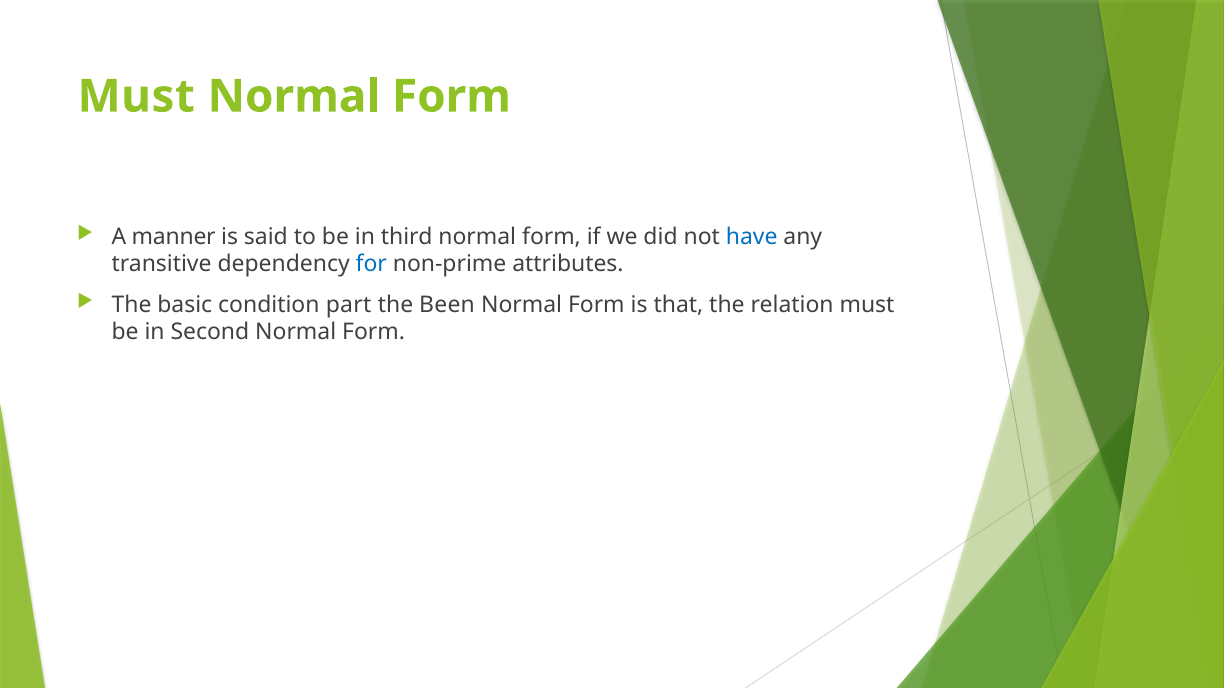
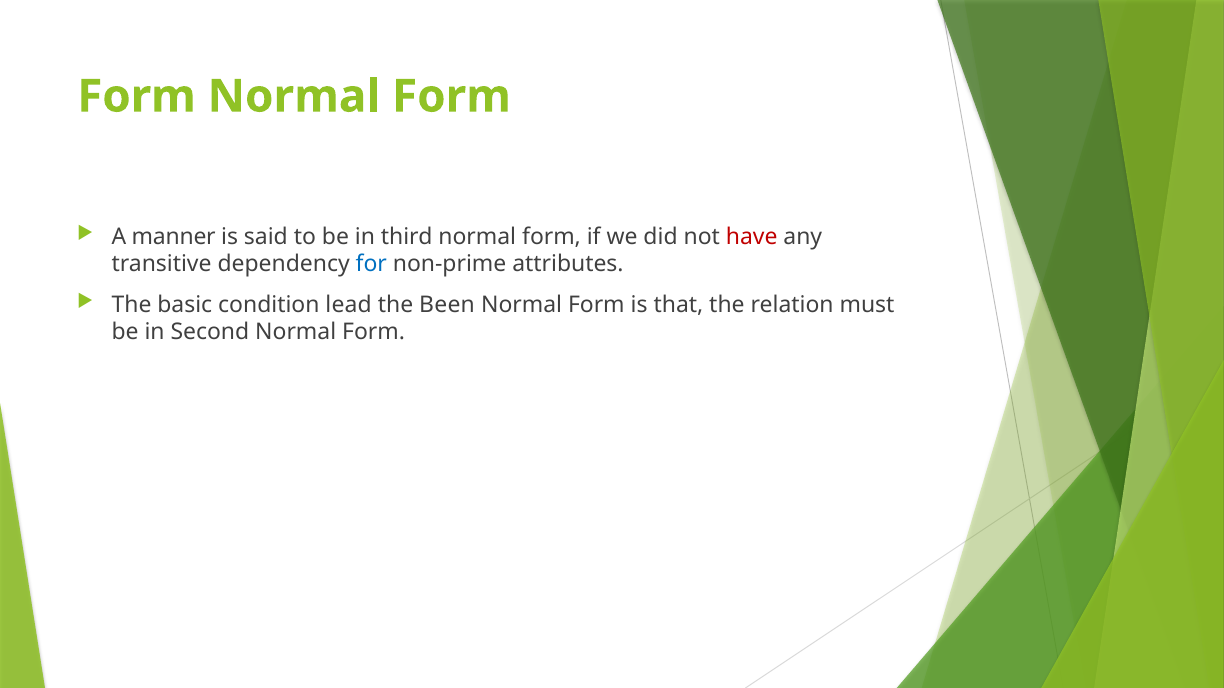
Must: Must -> Form (136, 97)
have colour: blue -> red (752, 237)
part: part -> lead (349, 305)
